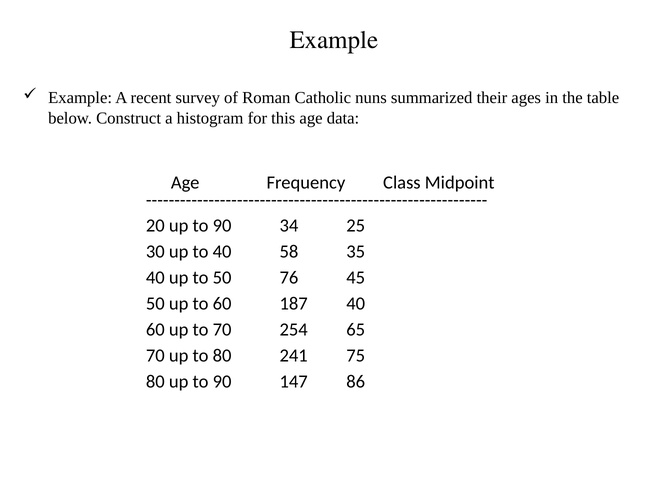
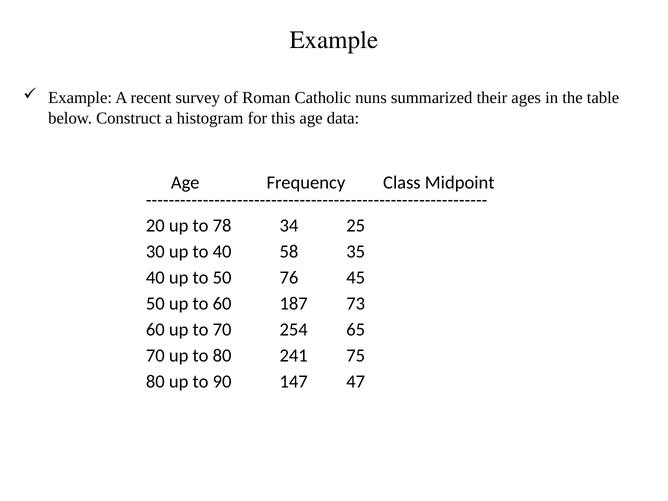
20 up to 90: 90 -> 78 (222, 225)
187 40: 40 -> 73 (356, 303)
86: 86 -> 47 (356, 381)
